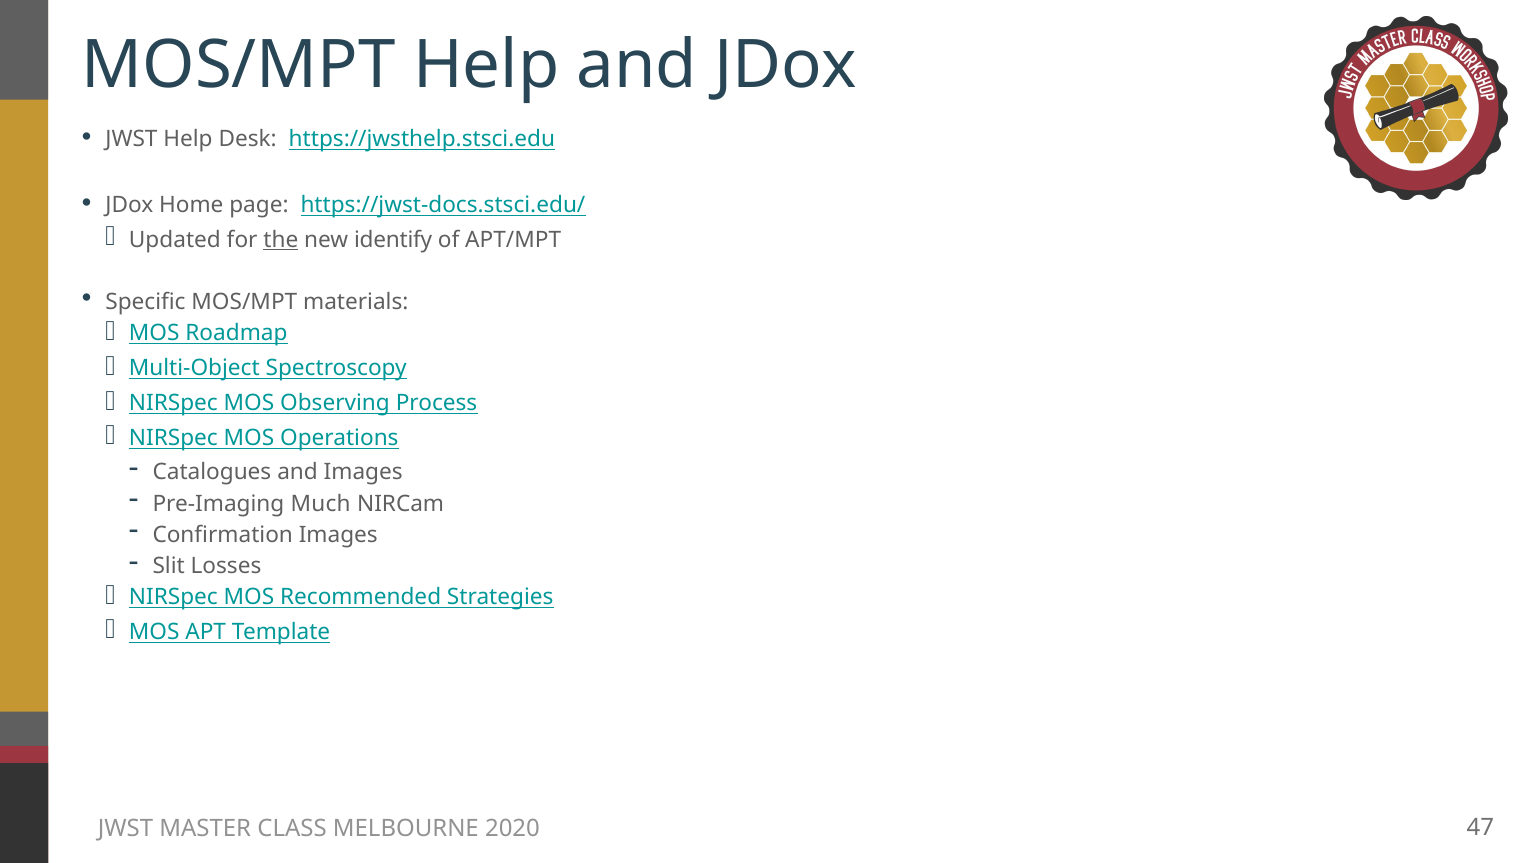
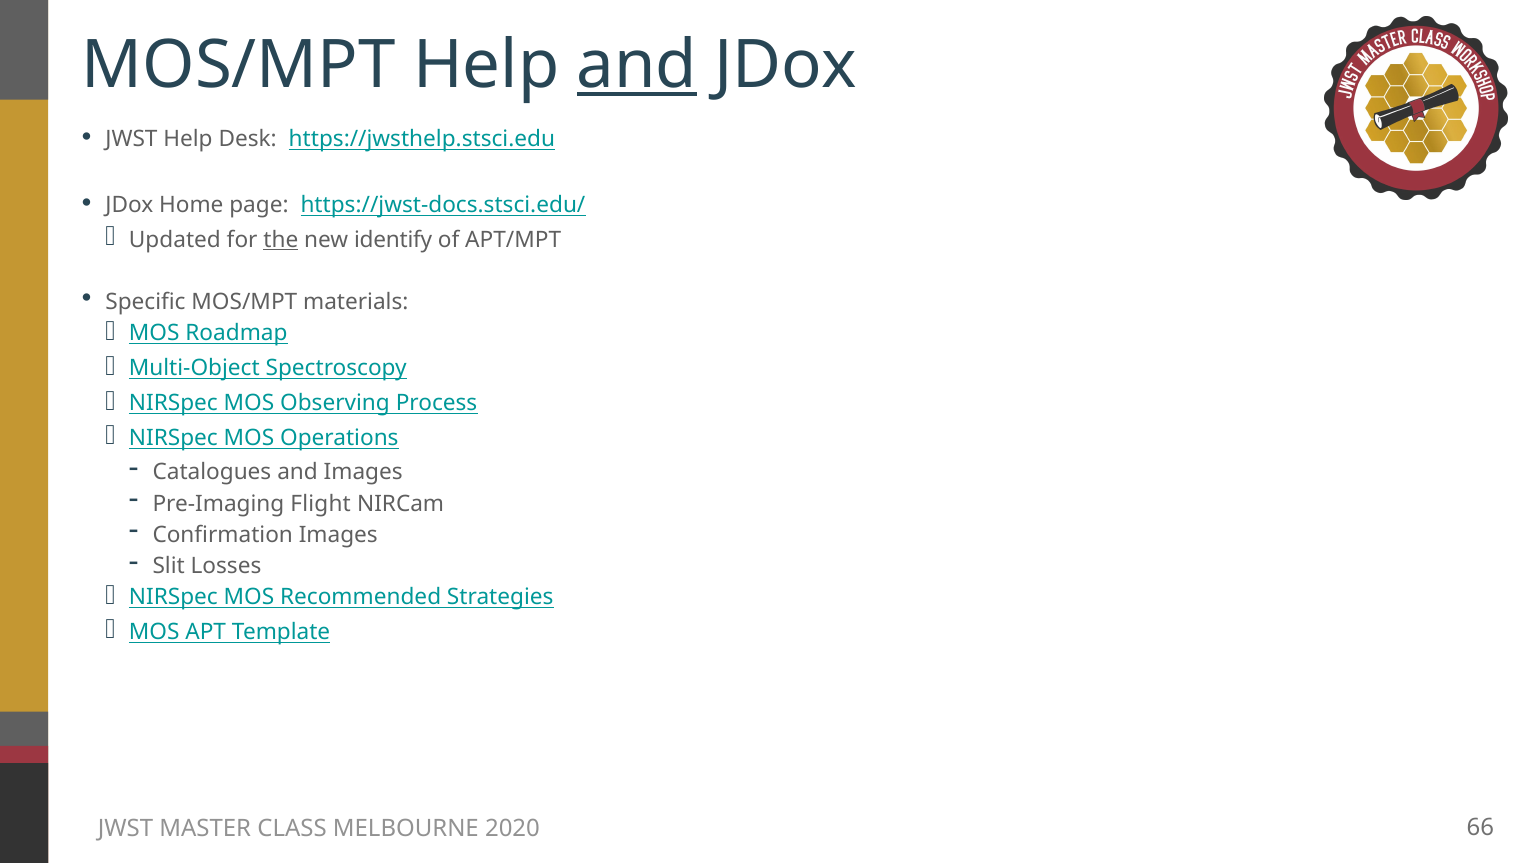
and underline: none -> present (637, 65)
Much: Much -> Flight (321, 504)
47: 47 -> 66 (1480, 828)
